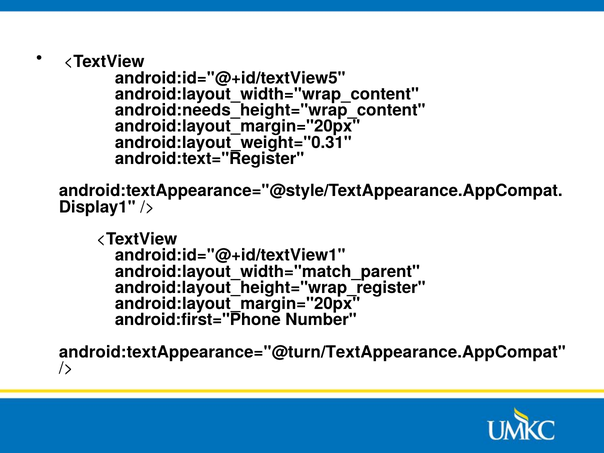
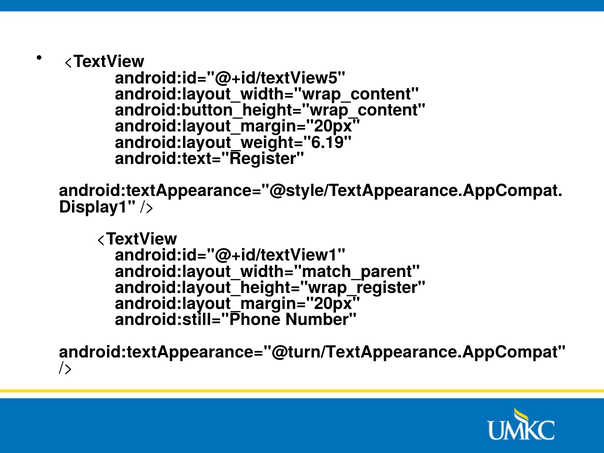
android:needs_height="wrap_content: android:needs_height="wrap_content -> android:button_height="wrap_content (270, 110)
android:layout_weight="0.31: android:layout_weight="0.31 -> android:layout_weight="6.19 (233, 143)
android:first="Phone: android:first="Phone -> android:still="Phone (198, 320)
